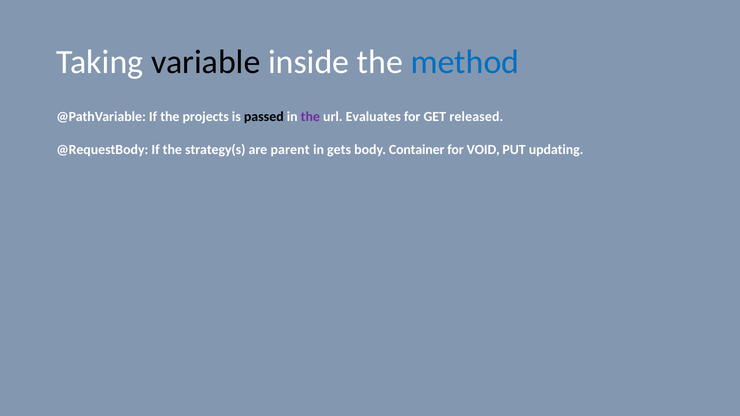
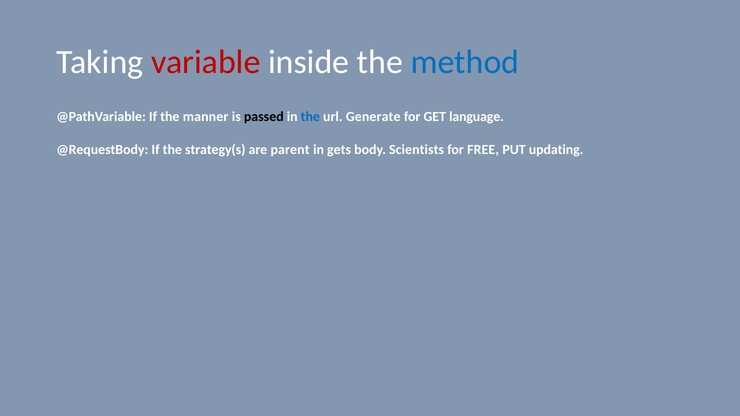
variable colour: black -> red (206, 62)
projects: projects -> manner (206, 117)
the colour: purple -> blue (310, 117)
Evaluates: Evaluates -> Generate (373, 117)
released: released -> language (477, 117)
Container: Container -> Scientists (417, 150)
VOID: VOID -> FREE (483, 150)
